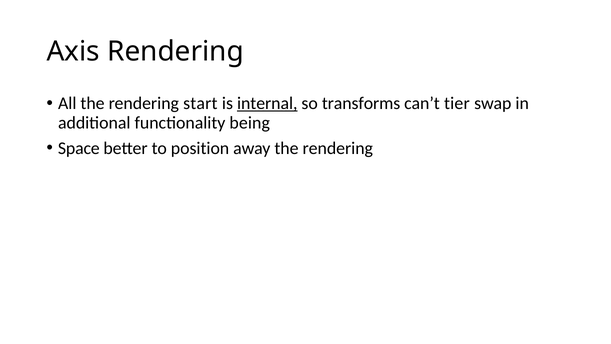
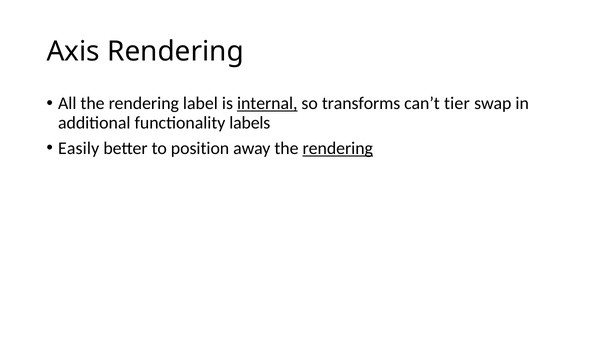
start: start -> label (200, 103)
being: being -> labels (250, 123)
Space: Space -> Easily (79, 148)
rendering underline: none -> present (338, 148)
